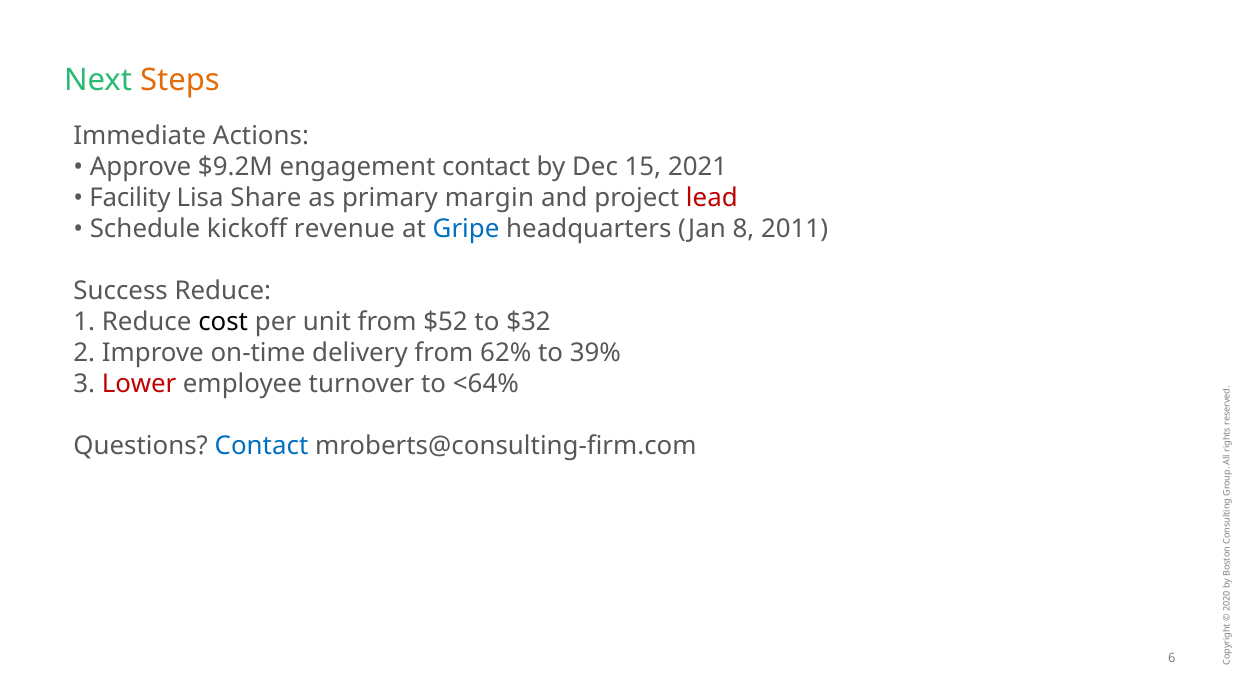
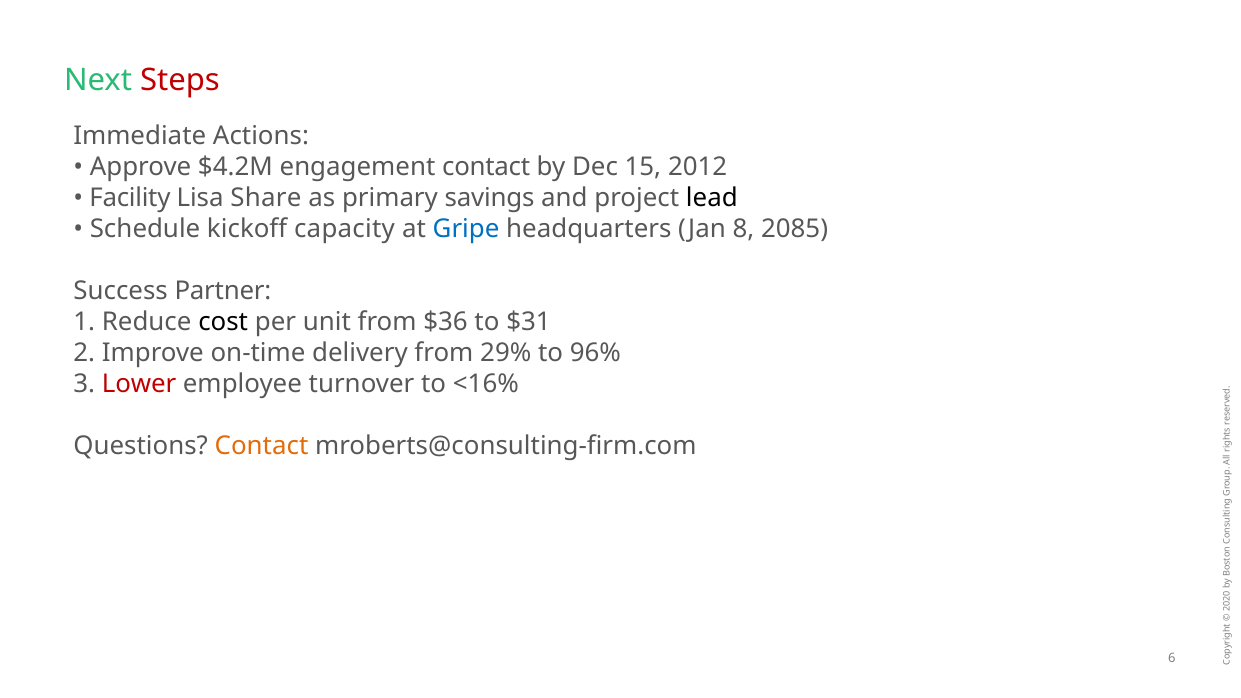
Steps colour: orange -> red (180, 80)
$9.2M: $9.2M -> $4.2M (235, 167)
2021: 2021 -> 2012 (698, 167)
margin: margin -> savings (490, 198)
lead colour: red -> black (712, 198)
revenue: revenue -> capacity (344, 229)
2011: 2011 -> 2085 (795, 229)
Success Reduce: Reduce -> Partner (223, 291)
$52: $52 -> $36 (446, 322)
$32: $32 -> $31 (528, 322)
62%: 62% -> 29% (506, 353)
39%: 39% -> 96% (595, 353)
<64%: <64% -> <16% (486, 384)
Contact colour: blue -> orange (262, 446)
